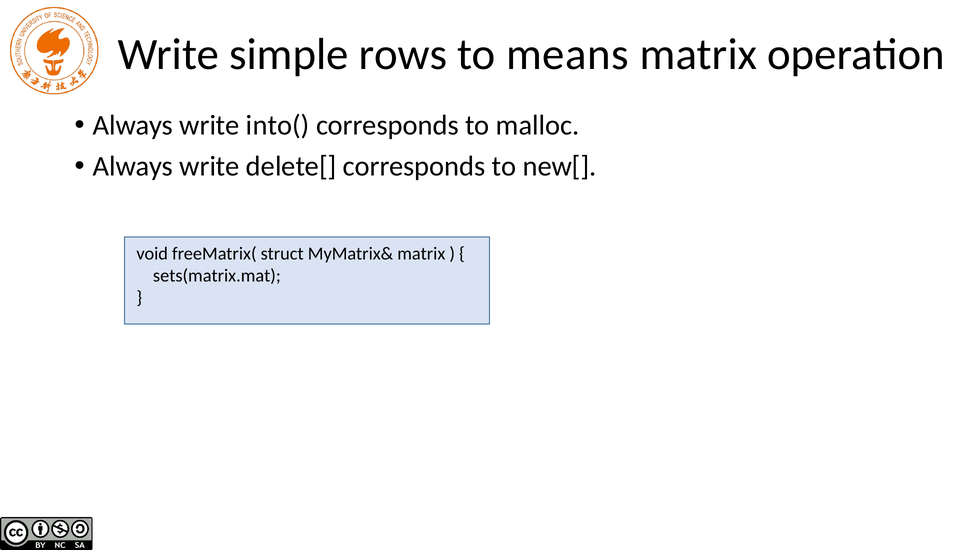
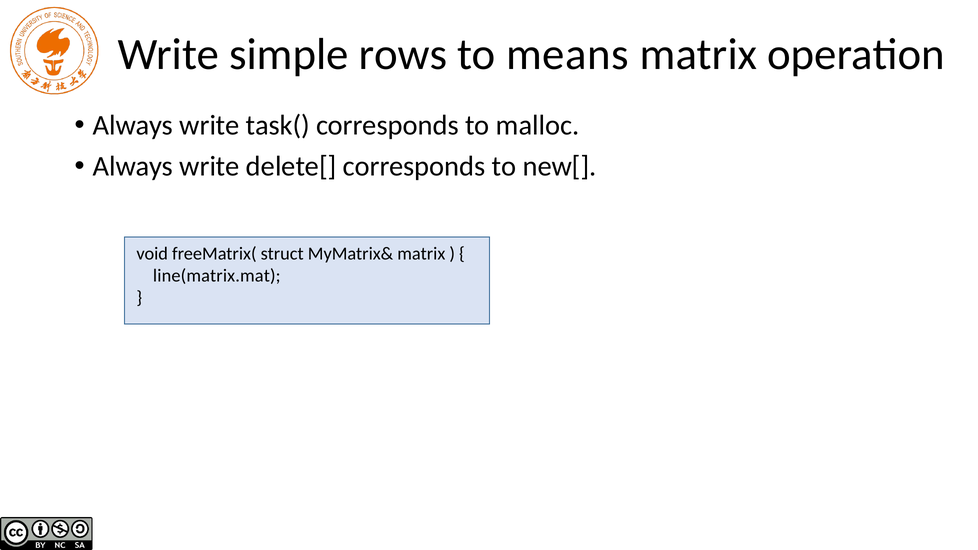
into(: into( -> task( (278, 125)
sets(matrix.mat: sets(matrix.mat -> line(matrix.mat (217, 276)
